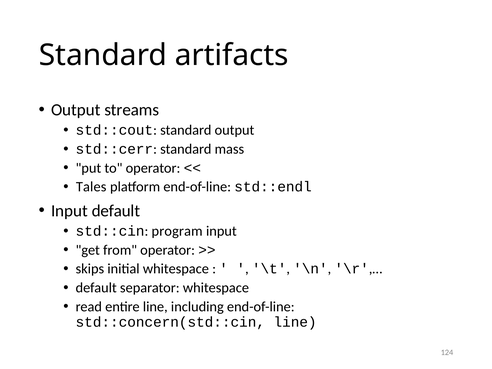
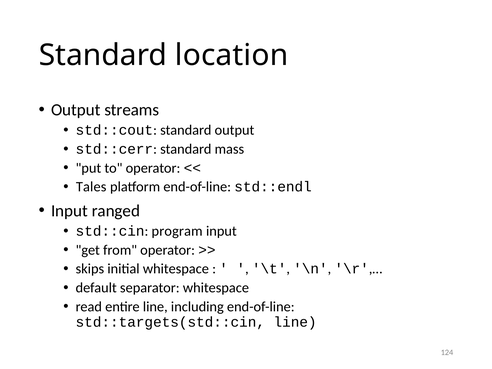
artifacts: artifacts -> location (232, 55)
Input default: default -> ranged (116, 211)
std::concern(std::cin: std::concern(std::cin -> std::targets(std::cin (170, 322)
